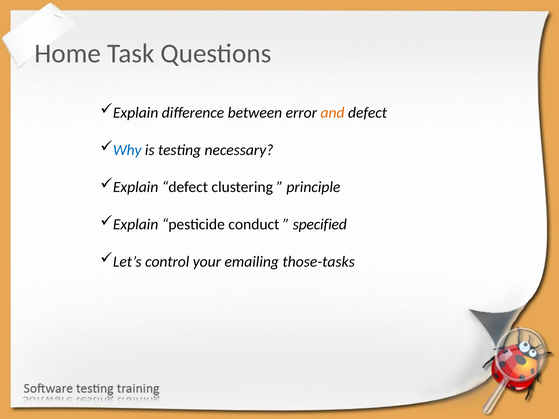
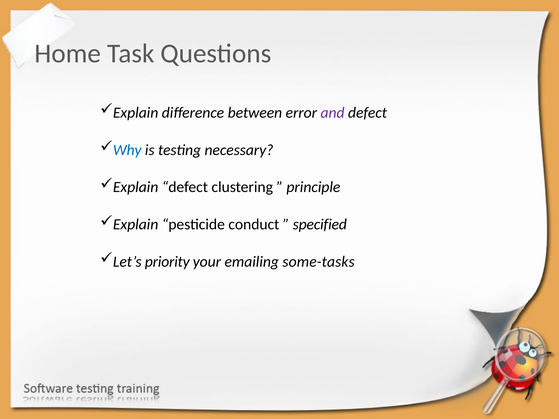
and colour: orange -> purple (333, 113)
control: control -> priority (167, 262)
those-tasks: those-tasks -> some-tasks (319, 262)
